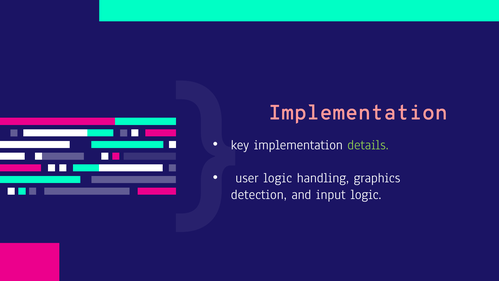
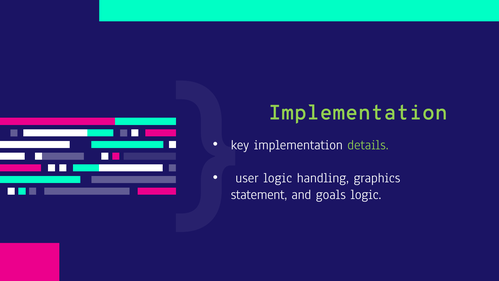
Implementation colour: pink -> light green (358, 112)
detection: detection -> statement (259, 195)
input: input -> goals (331, 195)
